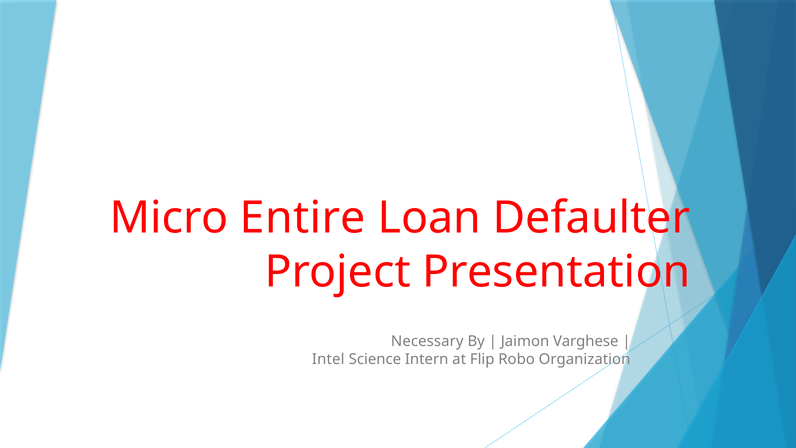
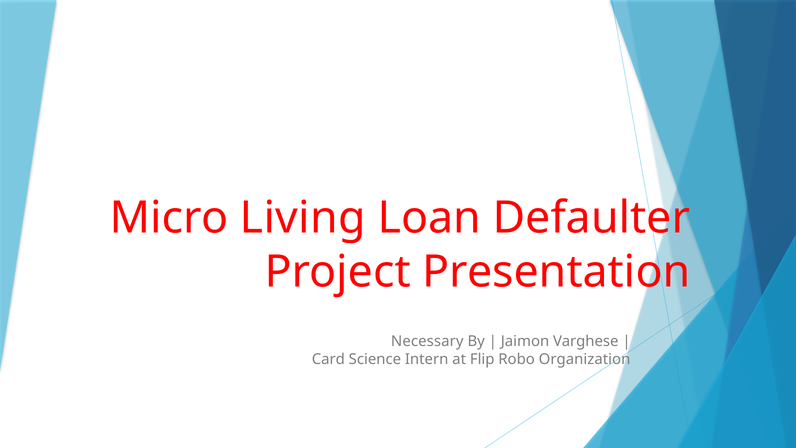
Entire: Entire -> Living (303, 218)
Intel: Intel -> Card (328, 359)
